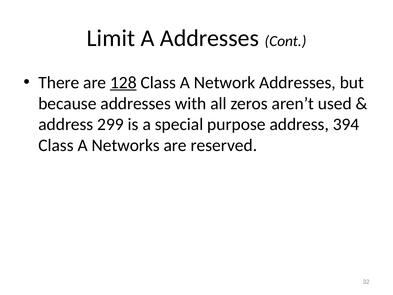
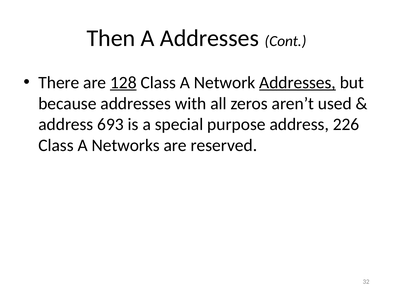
Limit: Limit -> Then (111, 38)
Addresses underline: none -> present (298, 82)
299: 299 -> 693 (110, 124)
394: 394 -> 226 (346, 124)
